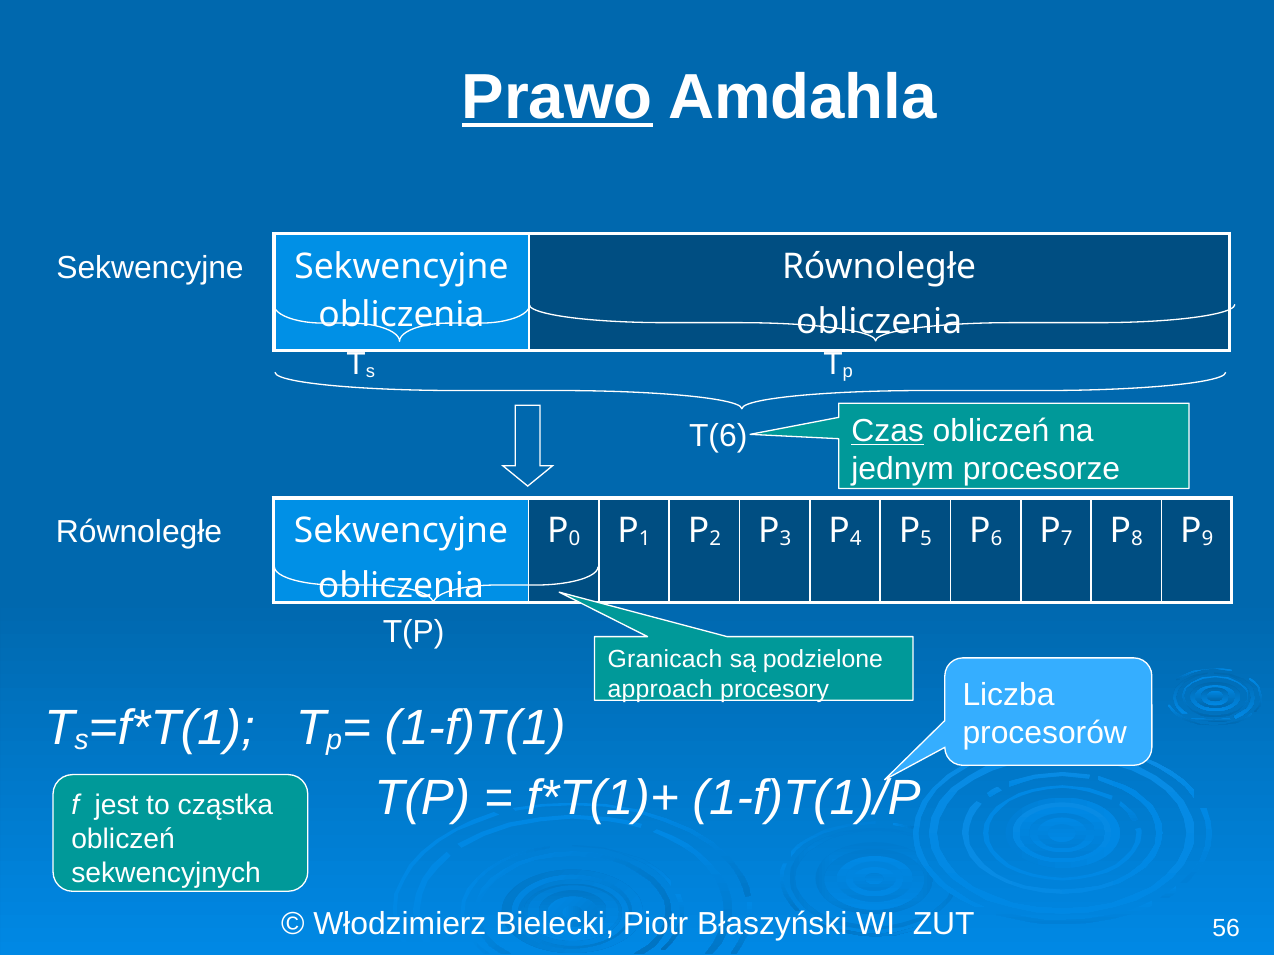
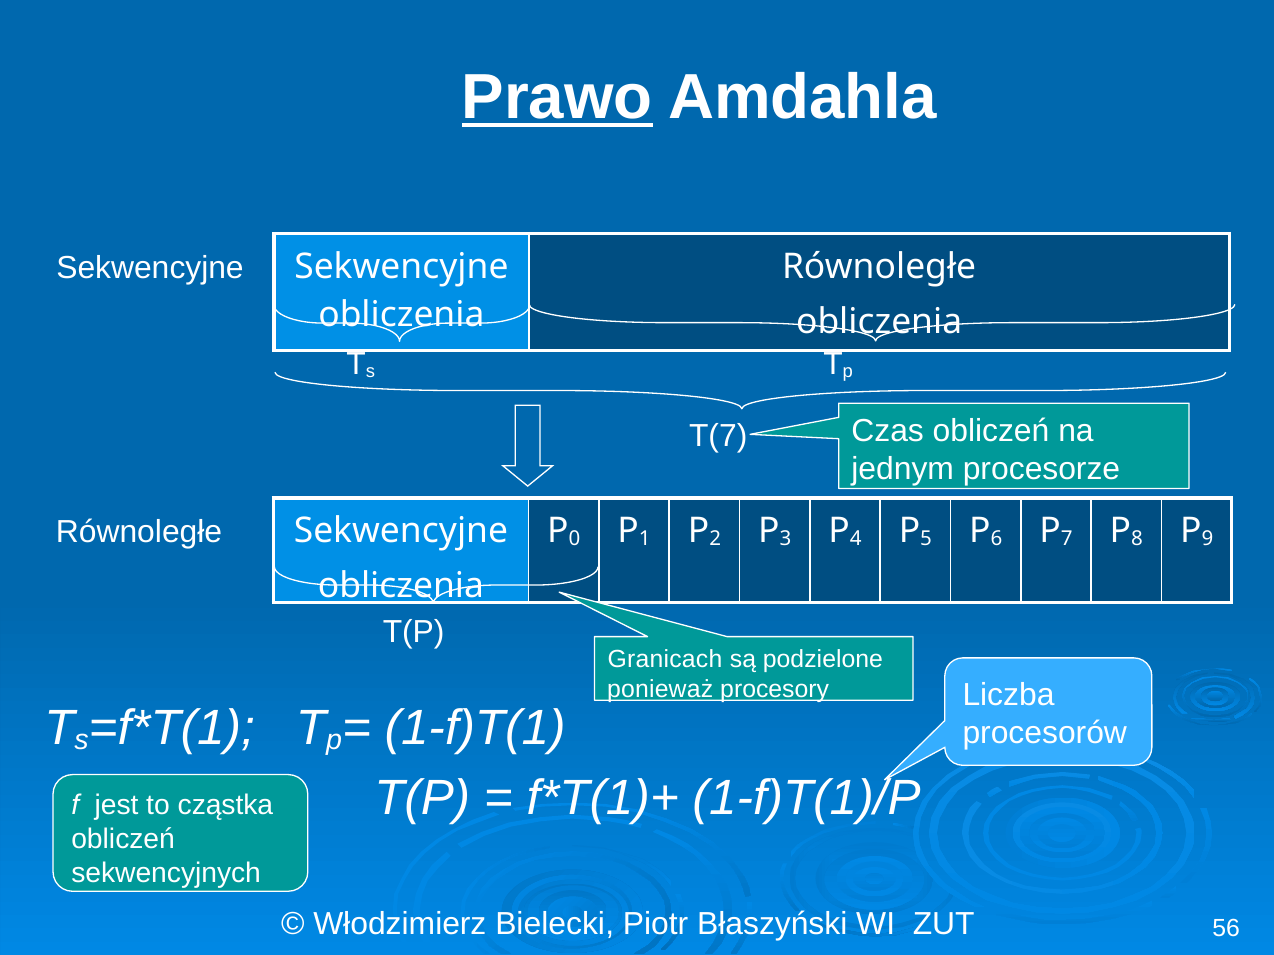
Czas underline: present -> none (888, 431)
T(6: T(6 -> T(7 (718, 436)
approach: approach -> ponieważ (660, 690)
